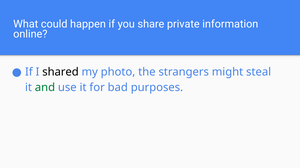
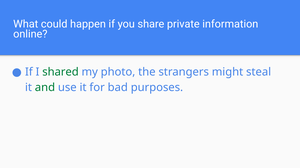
shared colour: black -> green (61, 72)
